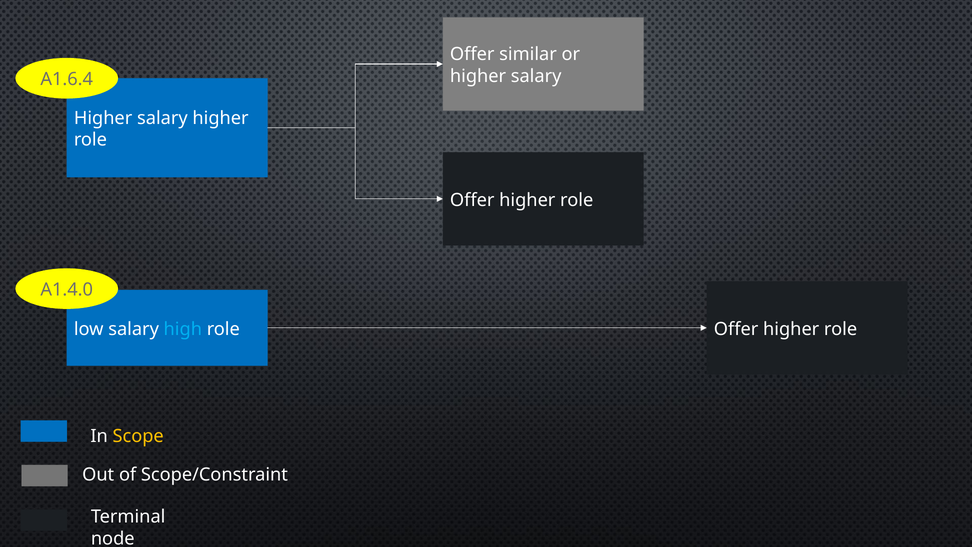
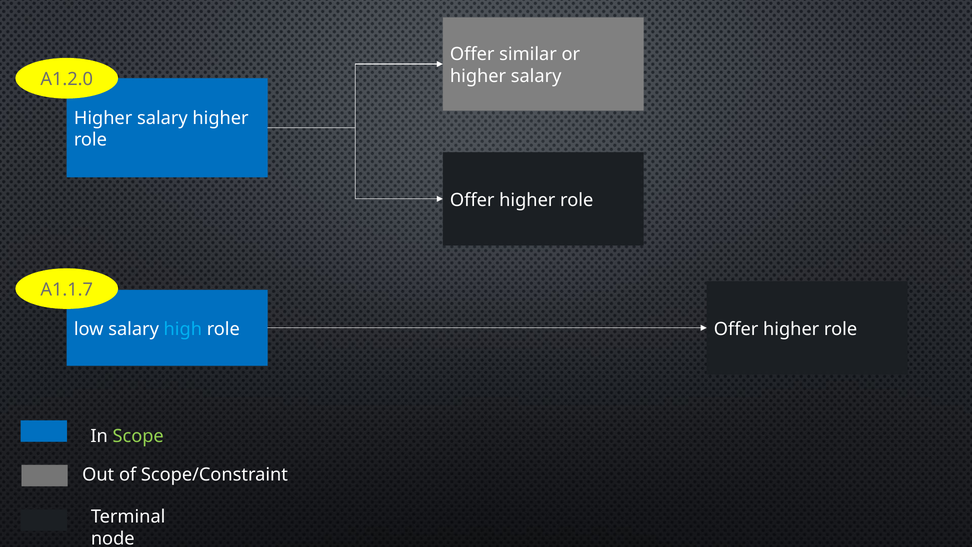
A1.6.4: A1.6.4 -> A1.2.0 (67, 79)
A1.4.0: A1.4.0 -> A1.1.7 (67, 290)
Scope colour: yellow -> light green (138, 436)
